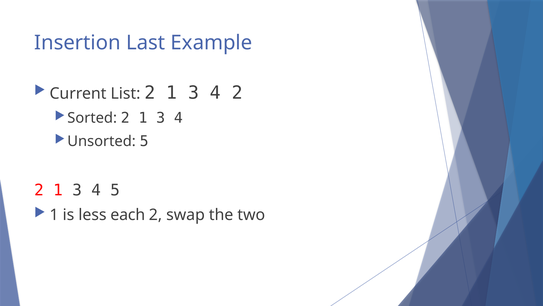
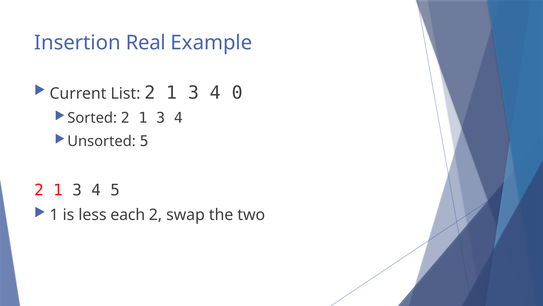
Last: Last -> Real (146, 43)
4 2: 2 -> 0 (237, 93)
